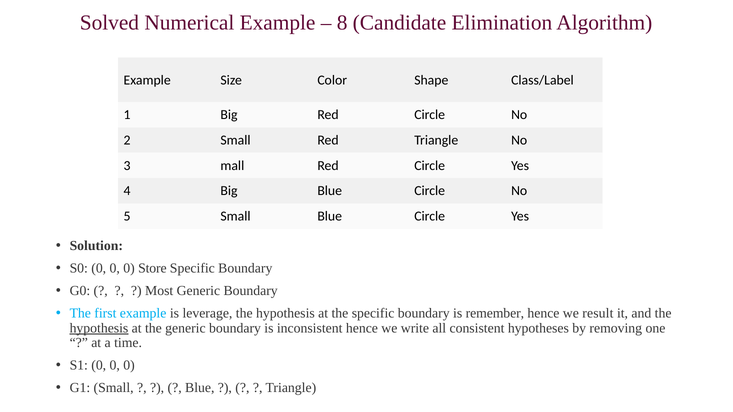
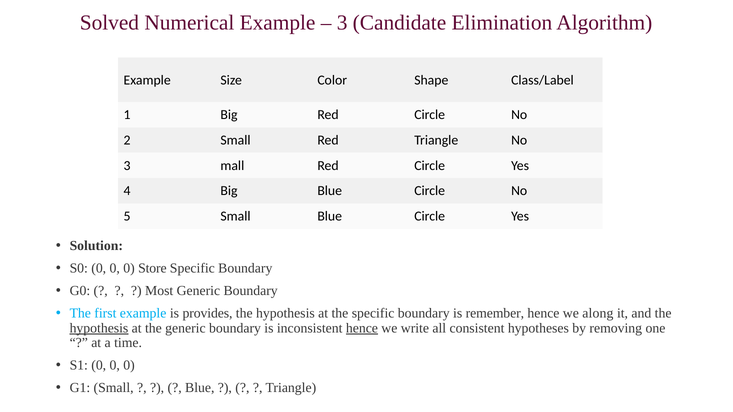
8: 8 -> 3 (342, 23)
leverage: leverage -> provides (208, 313)
result: result -> along (598, 313)
hence underline: none -> present (362, 328)
